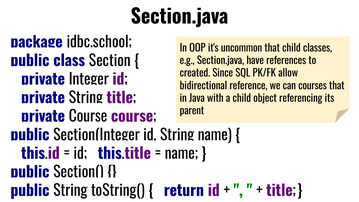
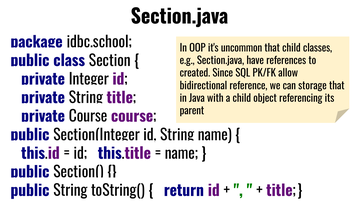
courses: courses -> storage (313, 86)
